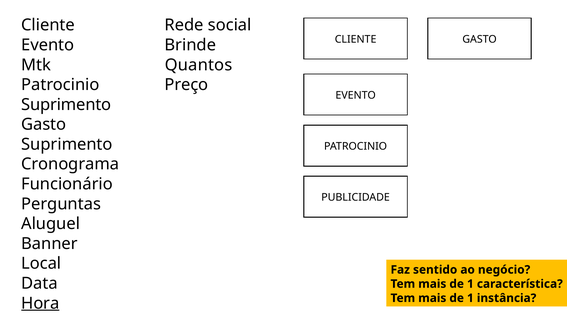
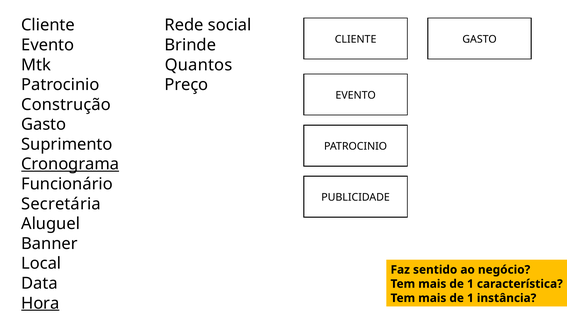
Suprimento: Suprimento -> Construção (66, 105)
Cronograma underline: none -> present (70, 164)
Perguntas: Perguntas -> Secretária (61, 204)
